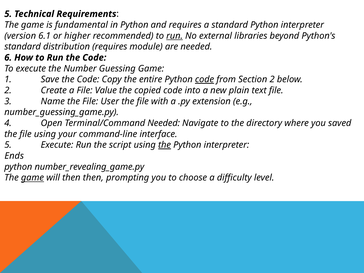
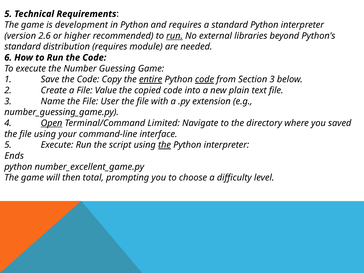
fundamental: fundamental -> development (81, 25)
6.1: 6.1 -> 2.6 (45, 36)
entire underline: none -> present (151, 79)
Section 2: 2 -> 3 (272, 79)
Open underline: none -> present (52, 123)
Terminal/Command Needed: Needed -> Limited (164, 123)
number_revealing_game.py: number_revealing_game.py -> number_excellent_game.py (89, 167)
game underline: present -> none (32, 178)
then then: then -> total (93, 178)
